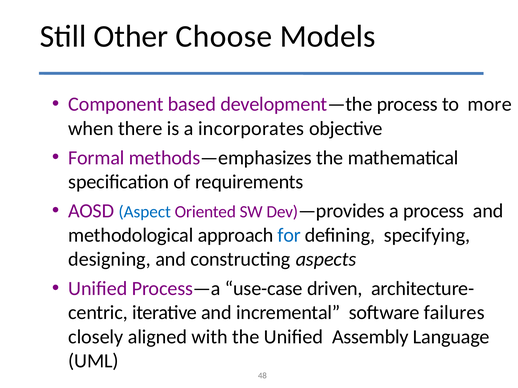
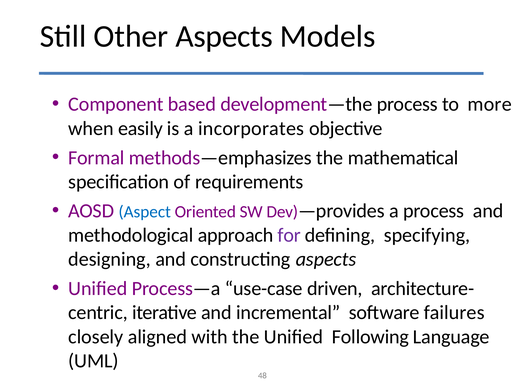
Other Choose: Choose -> Aspects (224, 37)
there: there -> easily (140, 129)
for colour: blue -> purple (289, 235)
Assembly: Assembly -> Following (370, 337)
